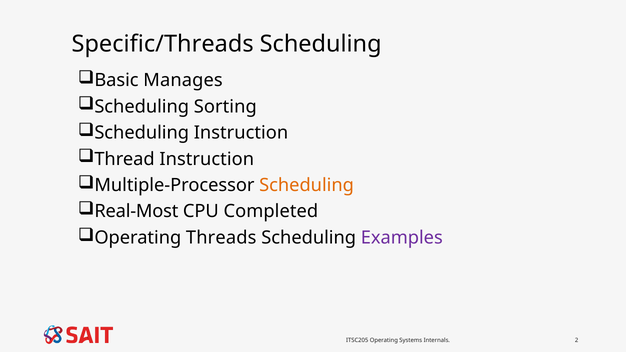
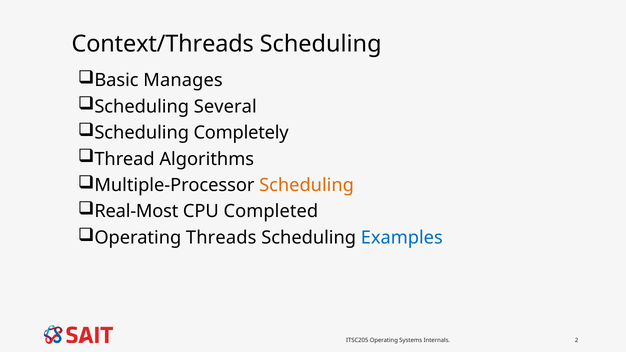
Specific/Threads: Specific/Threads -> Context/Threads (163, 44)
Sorting: Sorting -> Several (225, 107)
Scheduling Instruction: Instruction -> Completely (241, 133)
Thread Instruction: Instruction -> Algorithms (207, 159)
Examples colour: purple -> blue (402, 238)
